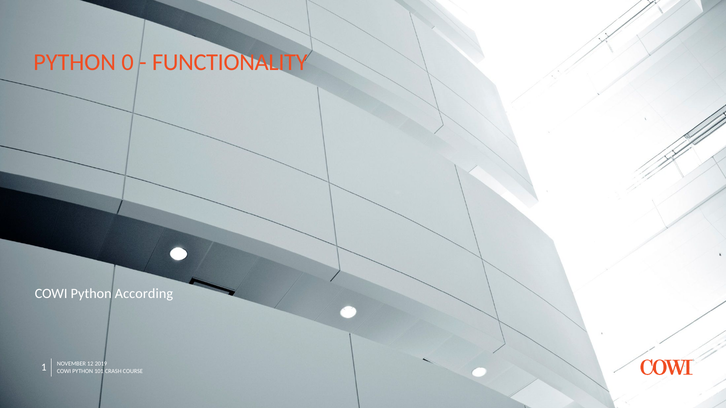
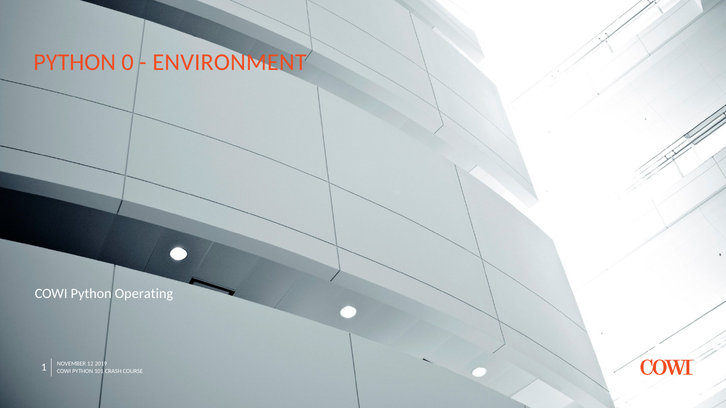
FUNCTIONALITY: FUNCTIONALITY -> ENVIRONMENT (230, 62)
According: According -> Operating (144, 294)
